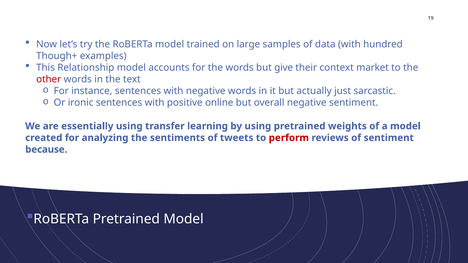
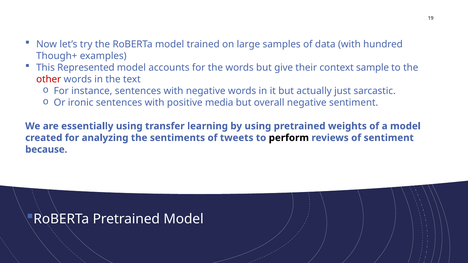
Relationship: Relationship -> Represented (86, 68)
market: market -> sample (373, 68)
online: online -> media (219, 103)
perform colour: red -> black (289, 138)
